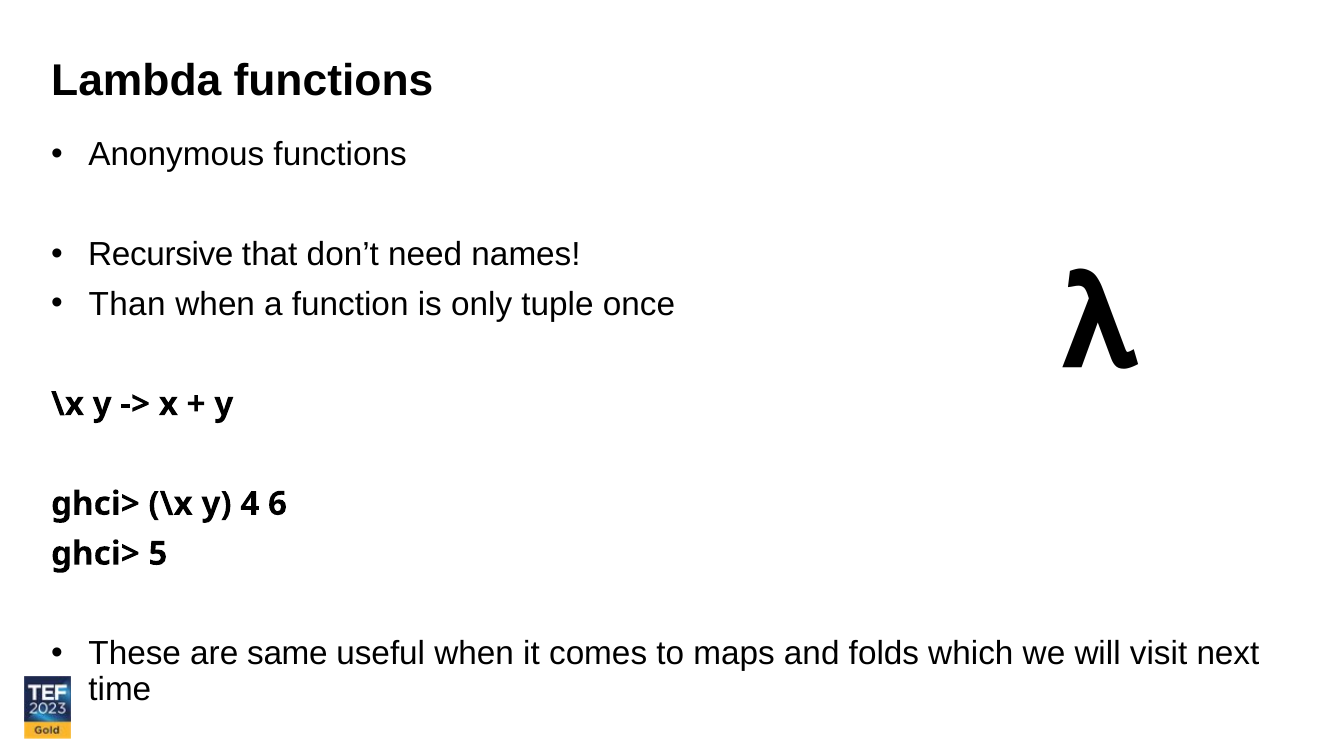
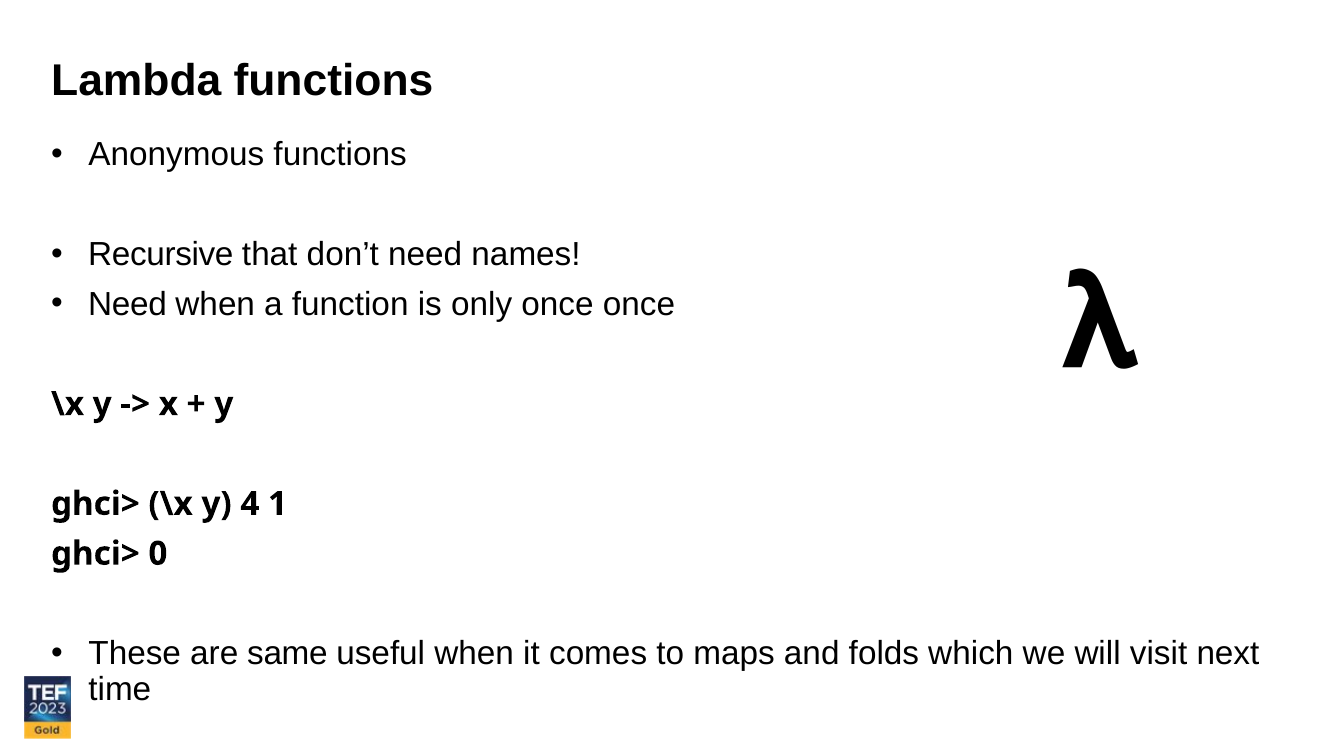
Than: Than -> Need (127, 304)
only tuple: tuple -> once (558, 304)
6: 6 -> 1 (278, 503)
5: 5 -> 0 (158, 553)
